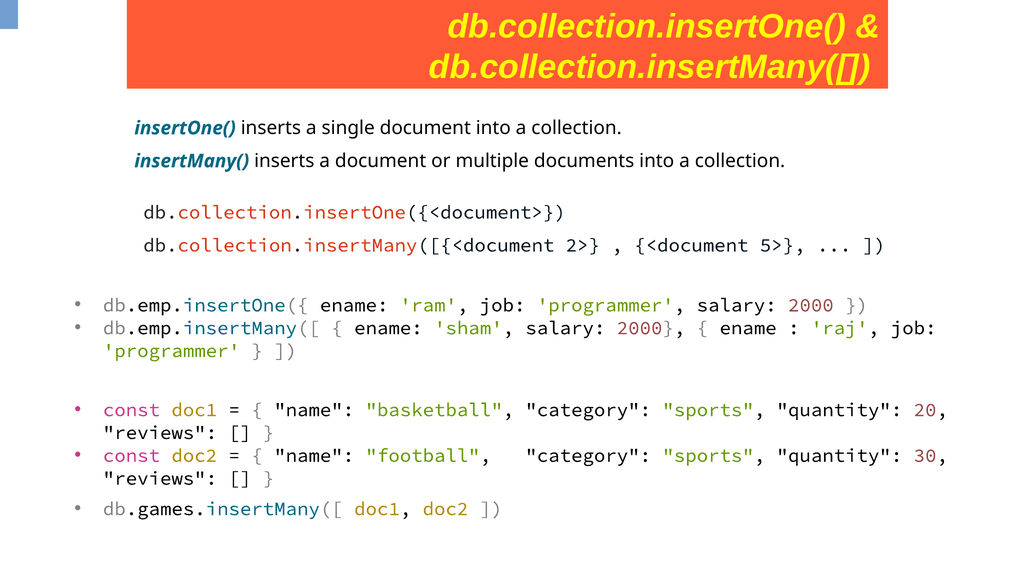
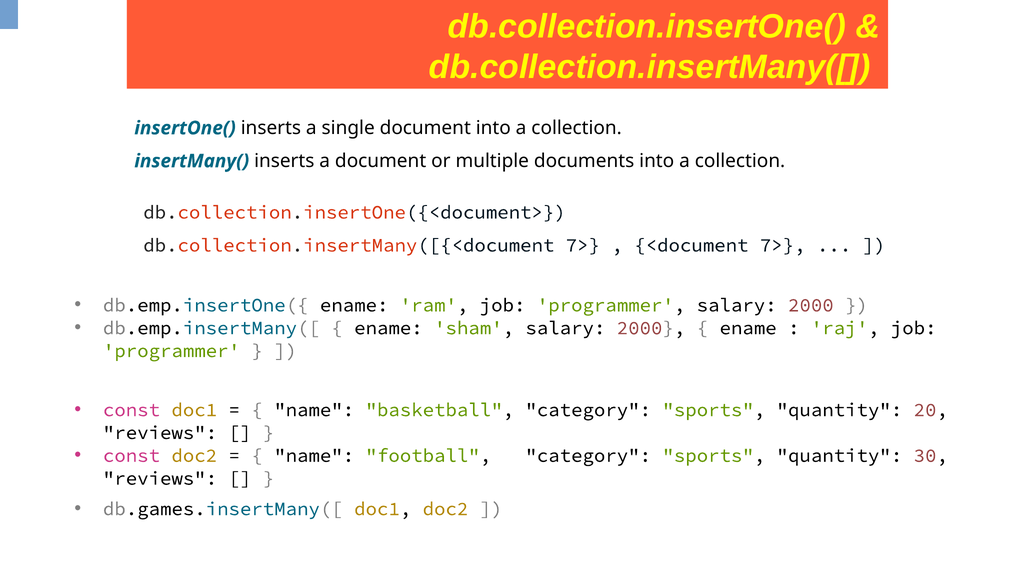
db.collection.insertMany([{<document 2>: 2> -> 7> (583, 245)
<document 5>: 5> -> 7> (783, 245)
